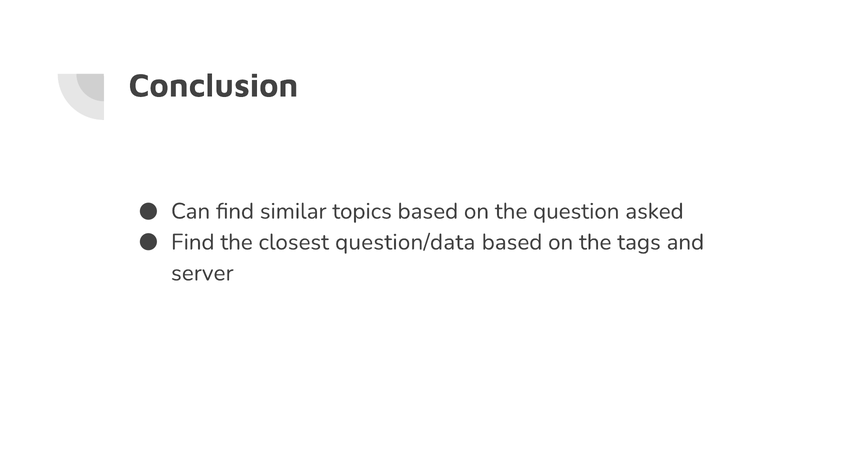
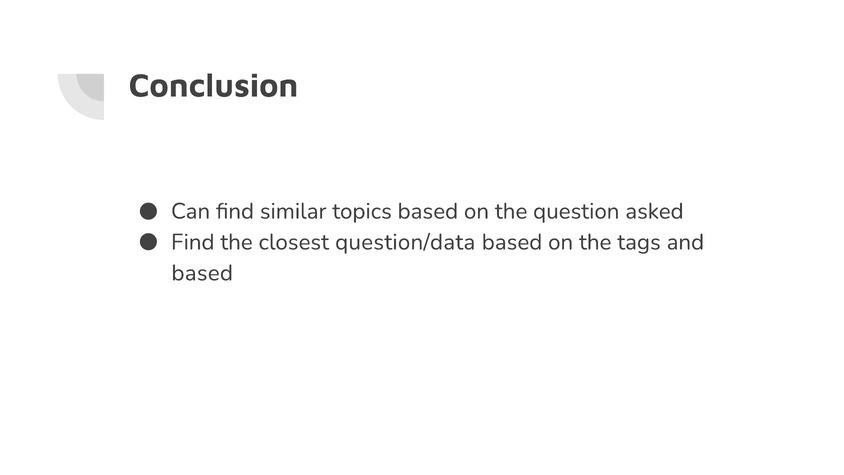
server: server -> based (202, 273)
